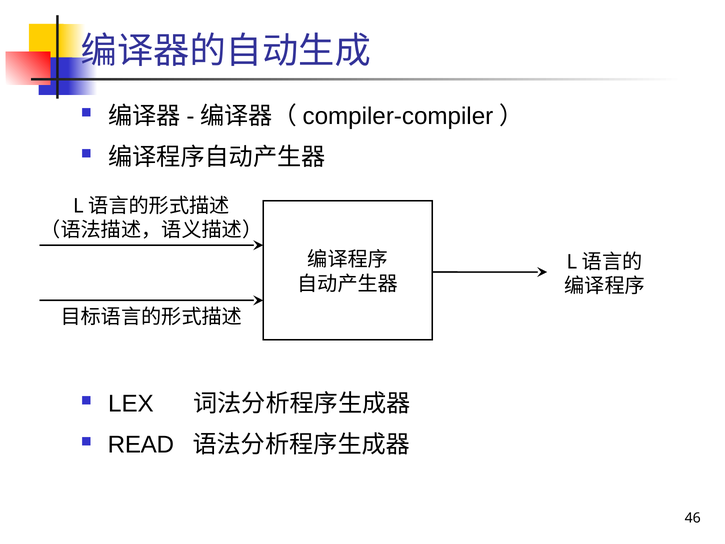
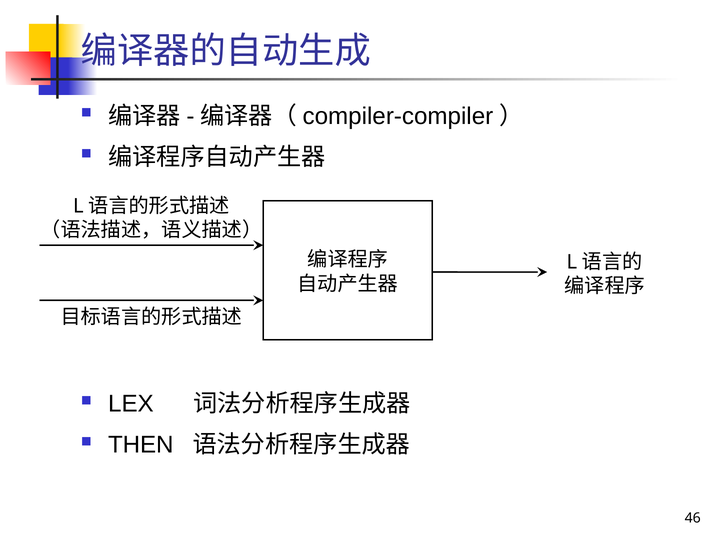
READ: READ -> THEN (141, 445)
